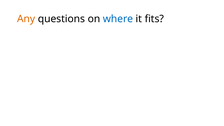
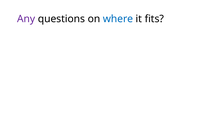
Any colour: orange -> purple (26, 19)
